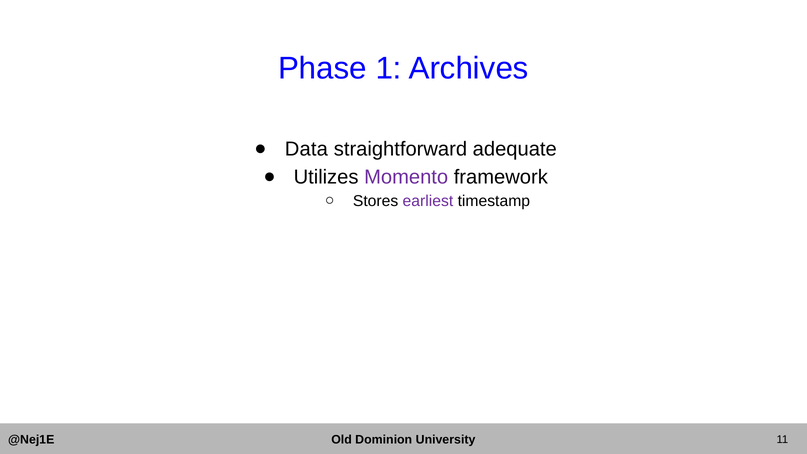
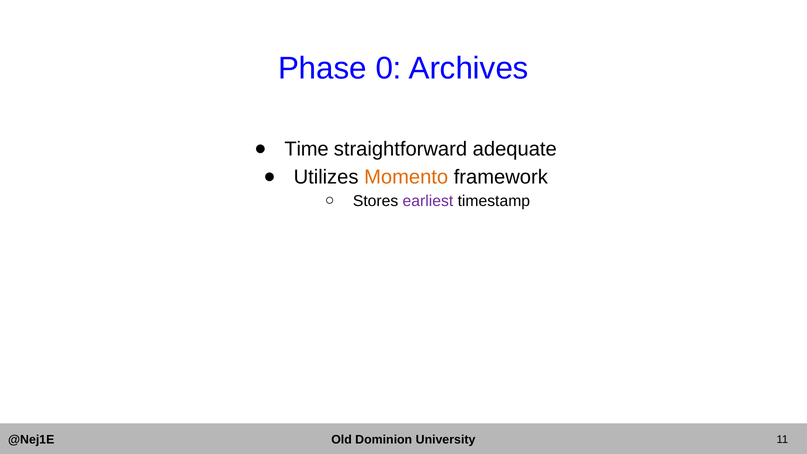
1: 1 -> 0 (389, 68)
Data: Data -> Time (307, 149)
Momento colour: purple -> orange (406, 177)
